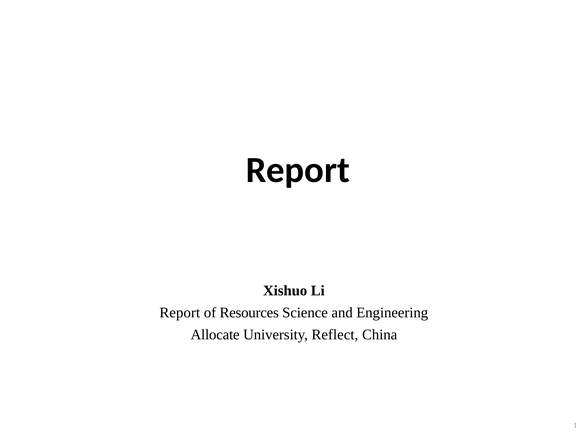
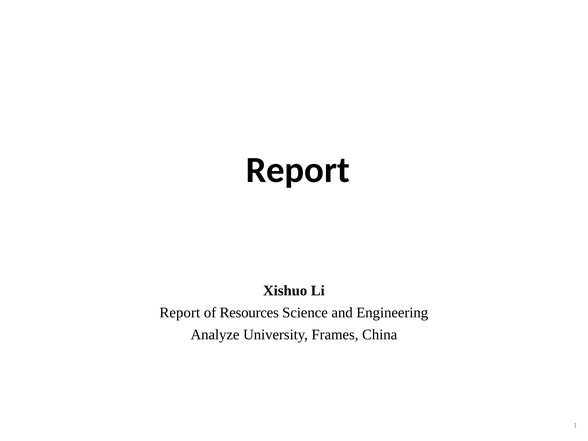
Allocate: Allocate -> Analyze (215, 335)
Reflect: Reflect -> Frames (335, 335)
